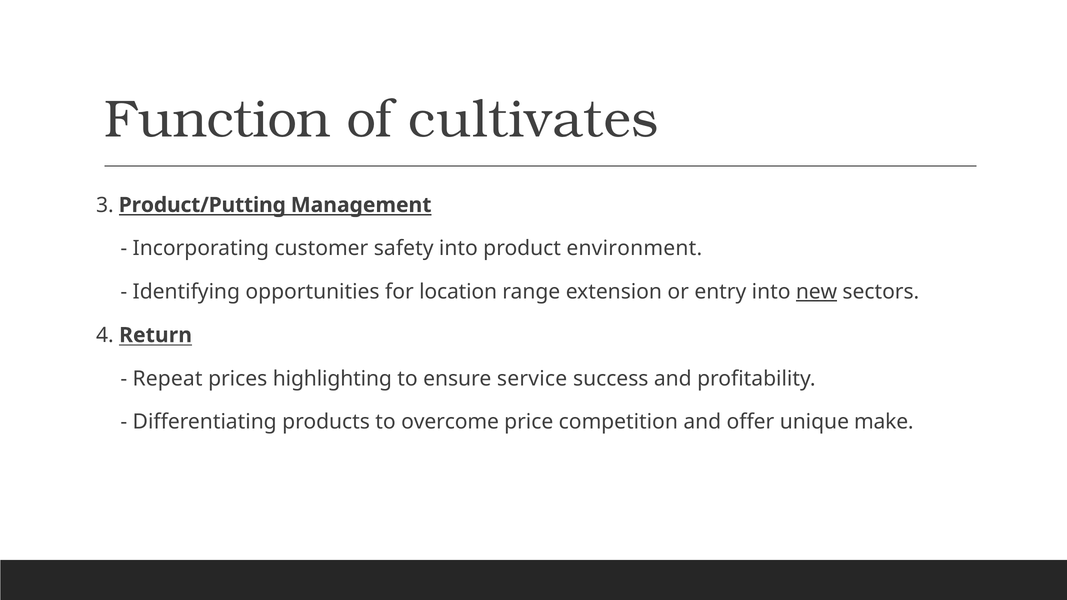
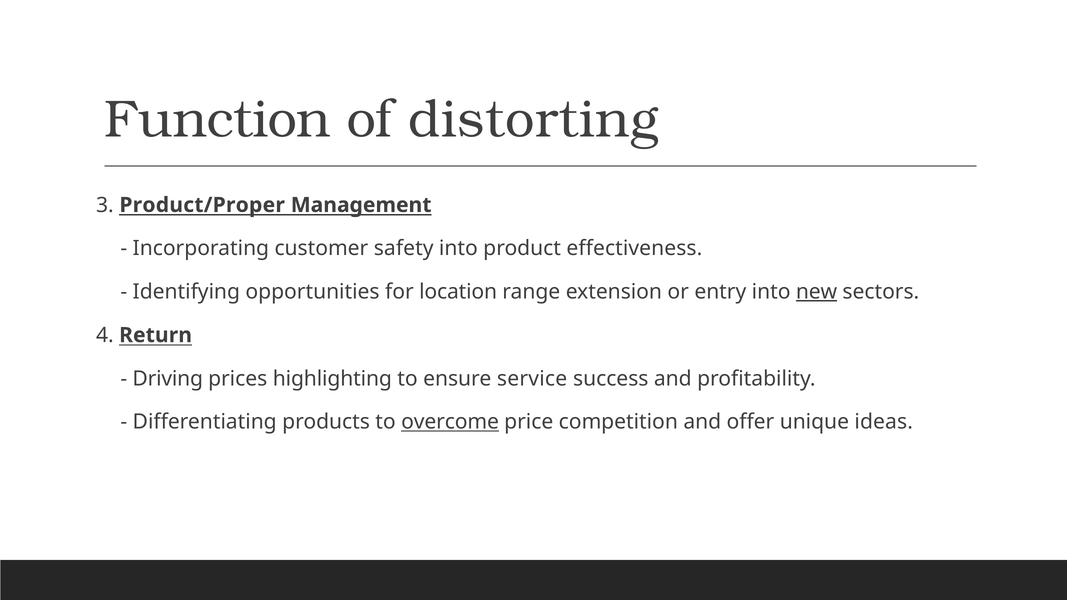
cultivates: cultivates -> distorting (533, 119)
Product/Putting: Product/Putting -> Product/Proper (202, 205)
environment: environment -> effectiveness (634, 249)
Repeat: Repeat -> Driving (168, 379)
overcome underline: none -> present (450, 422)
make: make -> ideas (884, 422)
